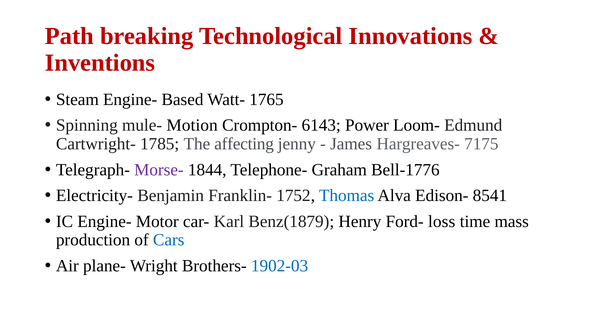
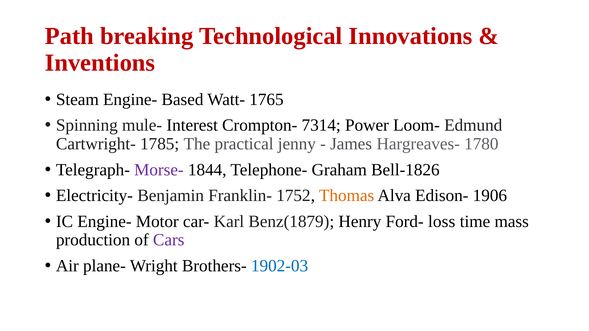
Motion: Motion -> Interest (192, 125)
6143: 6143 -> 7314 (321, 125)
affecting: affecting -> practical (244, 144)
7175: 7175 -> 1780 (481, 144)
Bell-1776: Bell-1776 -> Bell-1826 (405, 170)
Thomas colour: blue -> orange (347, 196)
8541: 8541 -> 1906 (490, 196)
Cars colour: blue -> purple (169, 240)
